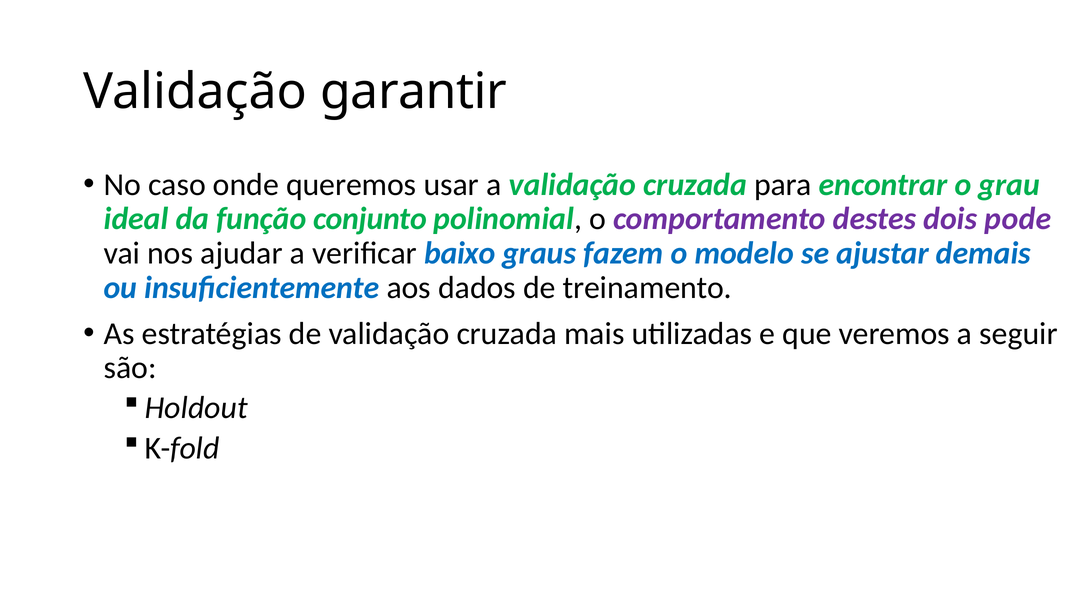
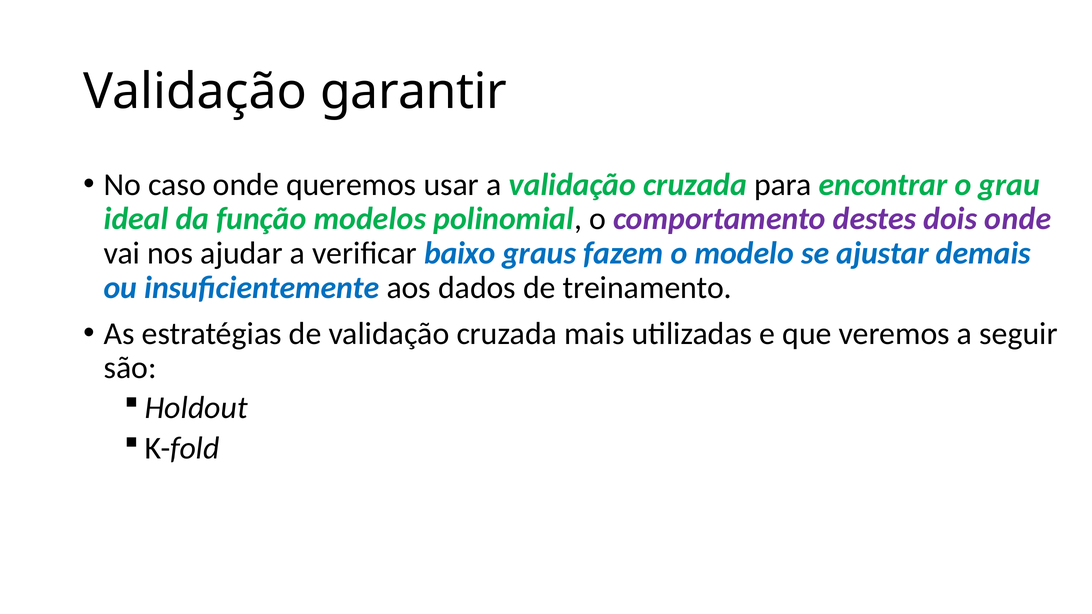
conjunto: conjunto -> modelos (370, 219)
dois pode: pode -> onde (1018, 219)
